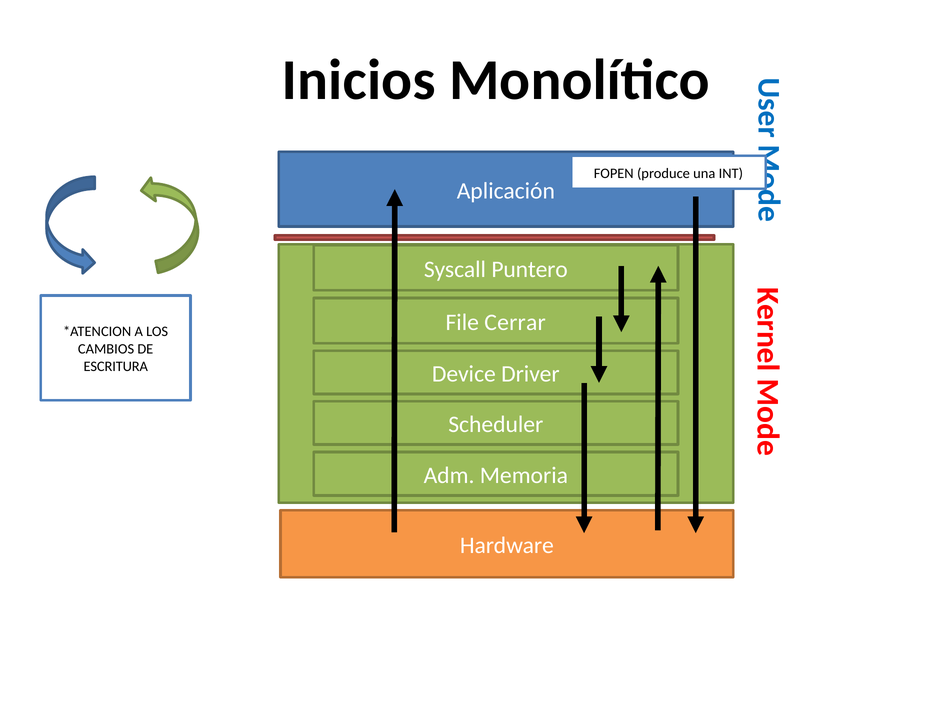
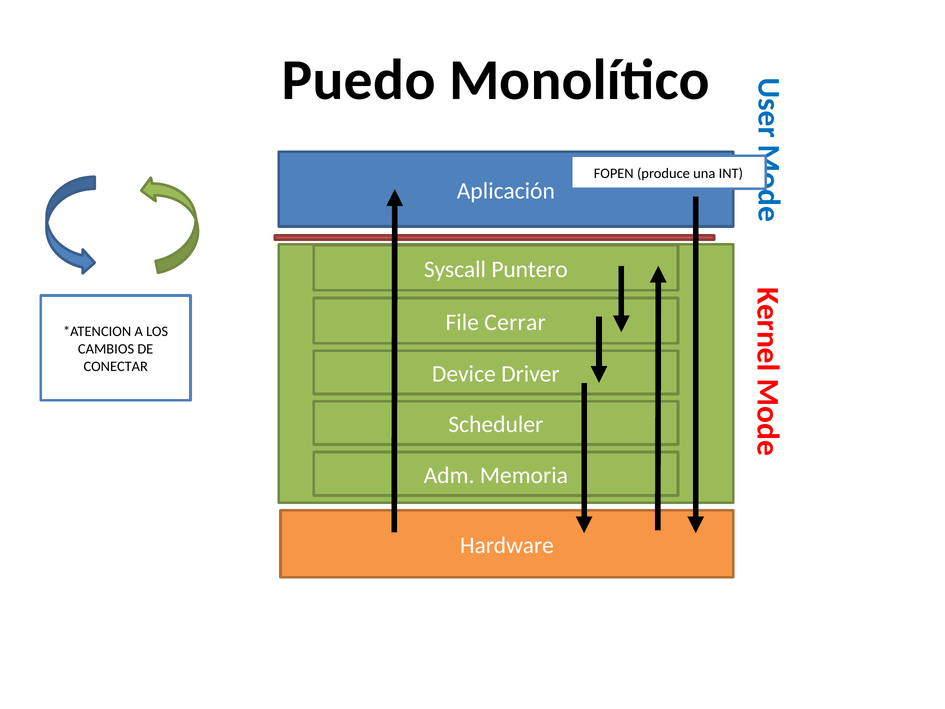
Inicios: Inicios -> Puedo (359, 80)
ESCRITURA: ESCRITURA -> CONECTAR (116, 366)
